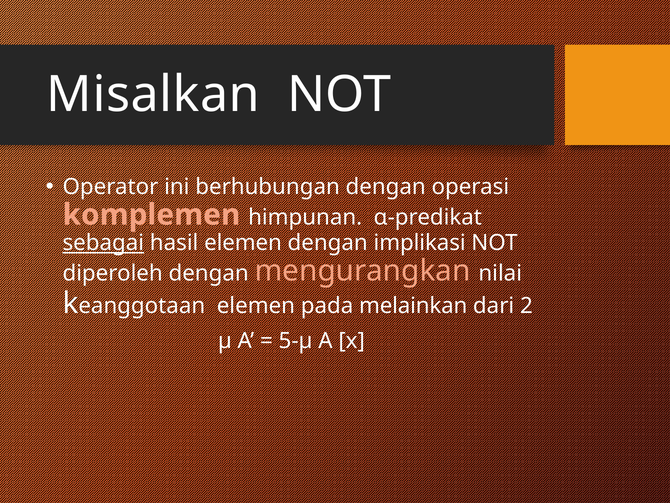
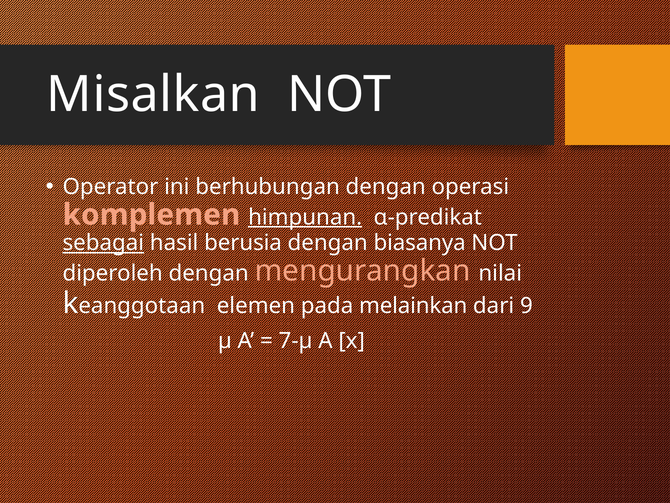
himpunan underline: none -> present (305, 217)
hasil elemen: elemen -> berusia (243, 243)
implikasi: implikasi -> biasanya (420, 243)
2: 2 -> 9 (526, 306)
5-µ: 5-µ -> 7-µ (296, 341)
